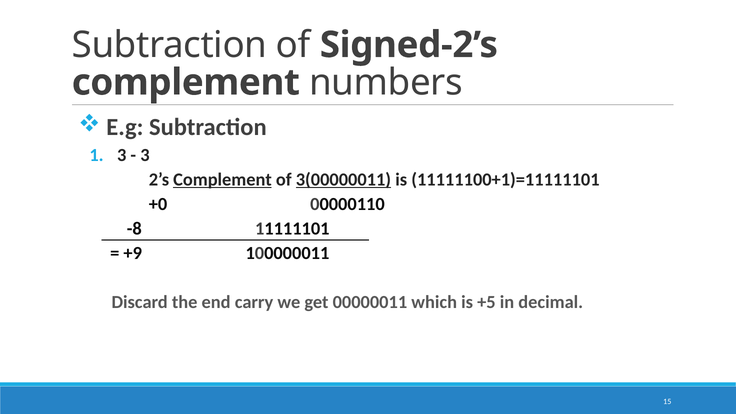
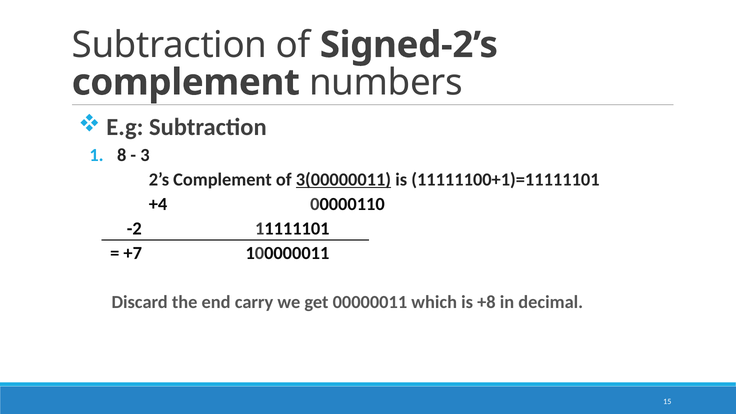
3: 3 -> 8 (122, 155)
Complement underline: present -> none (222, 180)
+0: +0 -> +4 (158, 204)
-8: -8 -> -2 (134, 229)
+9: +9 -> +7 (133, 253)
+5: +5 -> +8 (486, 302)
